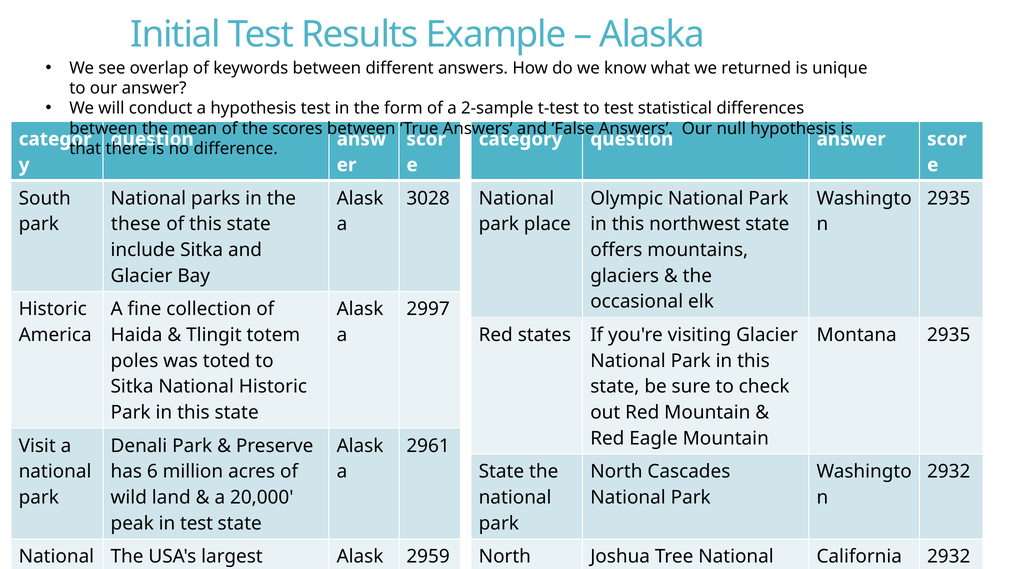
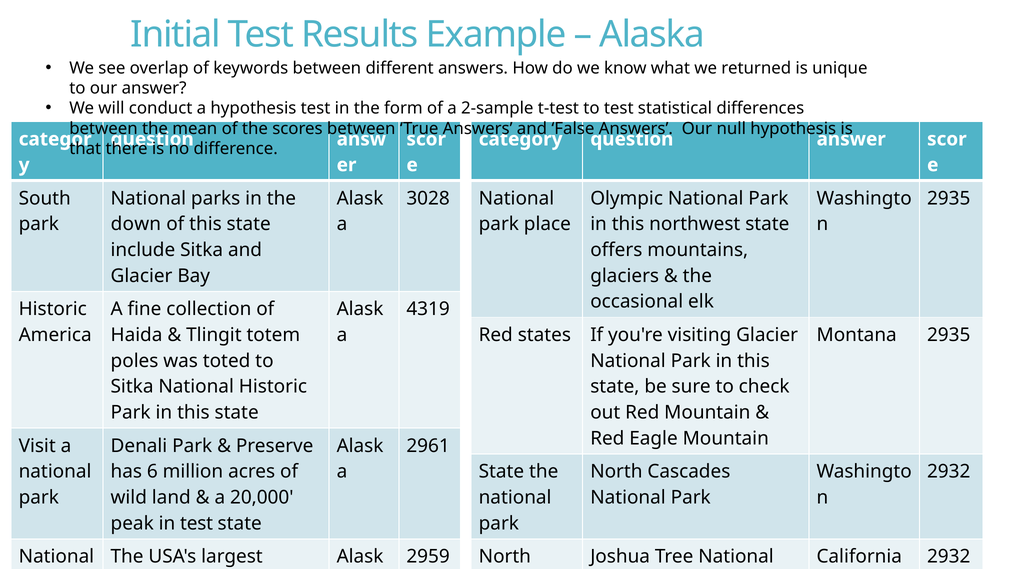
these: these -> down (136, 224)
2997: 2997 -> 4319 (428, 309)
